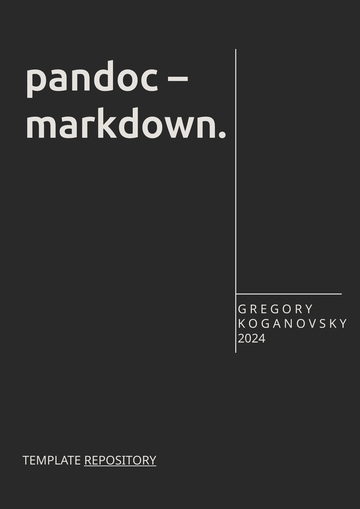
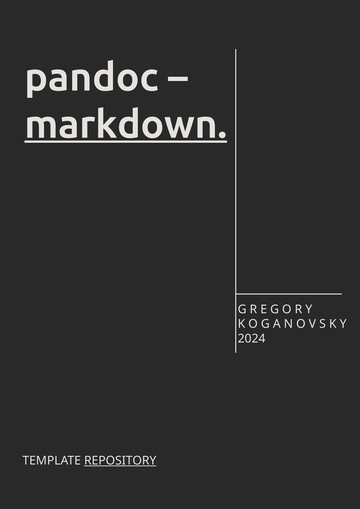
markdown underline: none -> present (126, 125)
